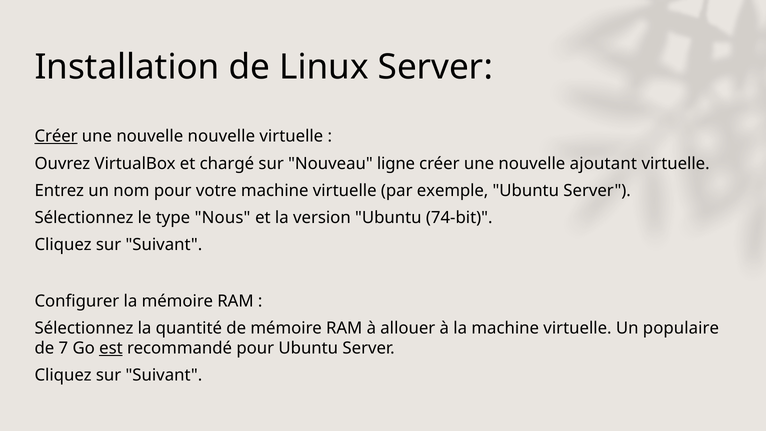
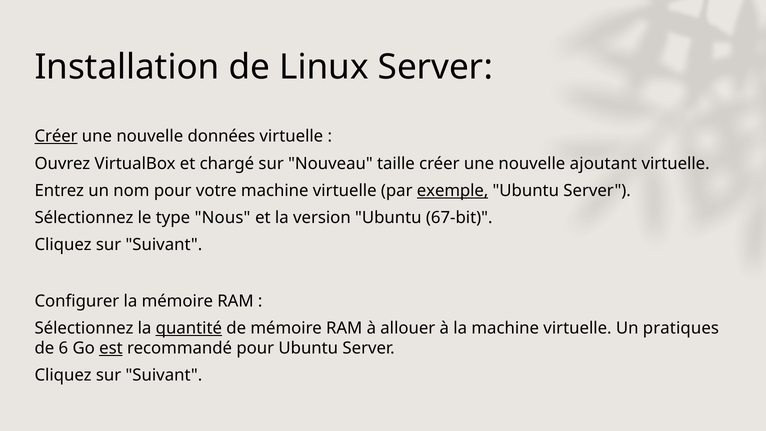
nouvelle nouvelle: nouvelle -> données (221, 136)
ligne: ligne -> taille (396, 163)
exemple underline: none -> present (453, 191)
74-bit: 74-bit -> 67-bit (459, 218)
quantité underline: none -> present (189, 328)
populaire: populaire -> pratiques (681, 328)
7: 7 -> 6 (63, 348)
